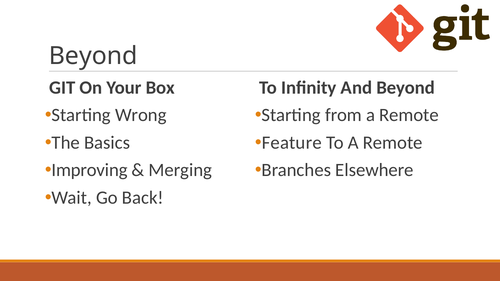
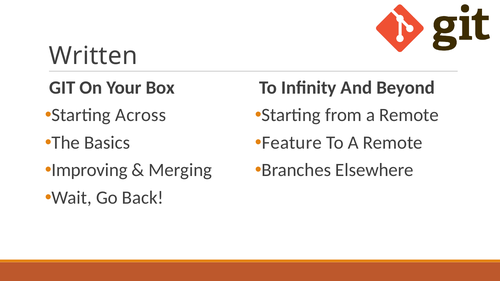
Beyond: Beyond -> Written (93, 56)
Wrong: Wrong -> Across (141, 115)
